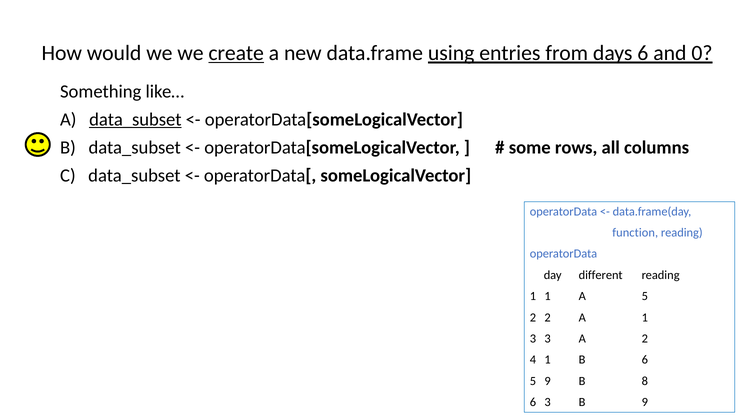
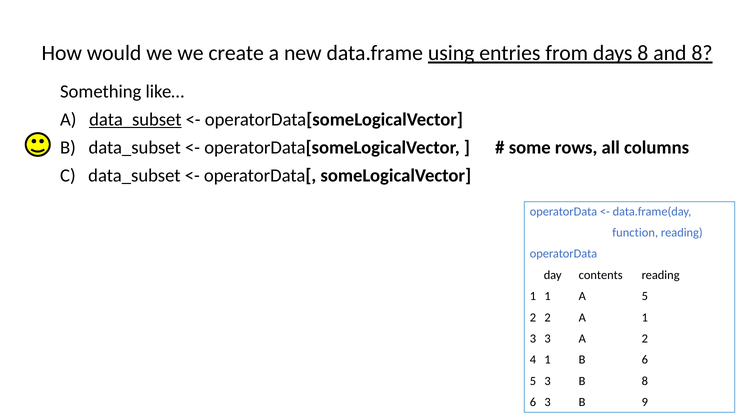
create underline: present -> none (236, 53)
days 6: 6 -> 8 (643, 53)
and 0: 0 -> 8 (702, 53)
different: different -> contents (601, 275)
5 9: 9 -> 3 (548, 381)
